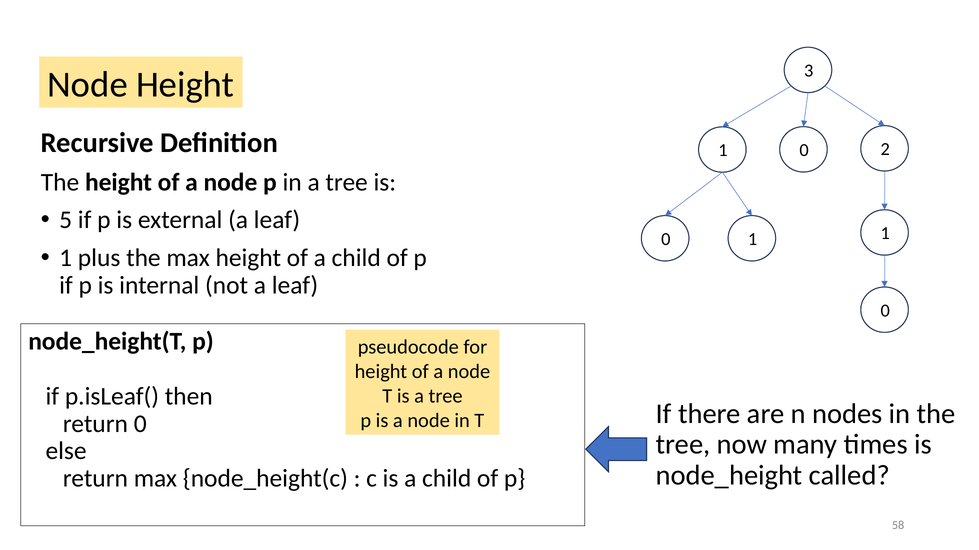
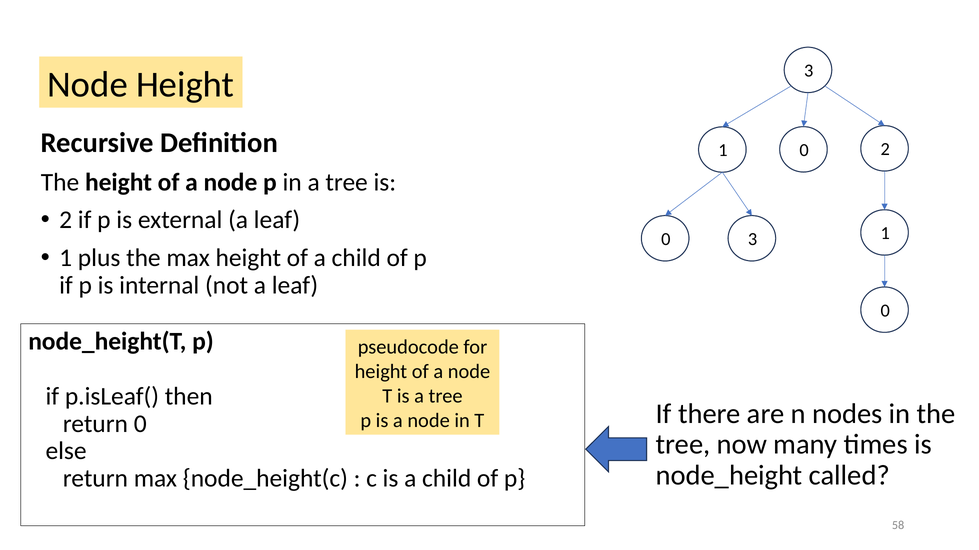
5: 5 -> 2 (66, 220)
0 1: 1 -> 3 (753, 239)
